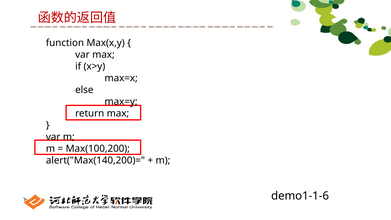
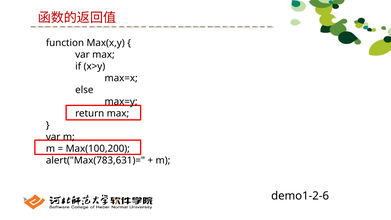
alert("Max(140,200)=: alert("Max(140,200)= -> alert("Max(783,631)= (95, 160)
demo1-1-6: demo1-1-6 -> demo1-2-6 (300, 196)
